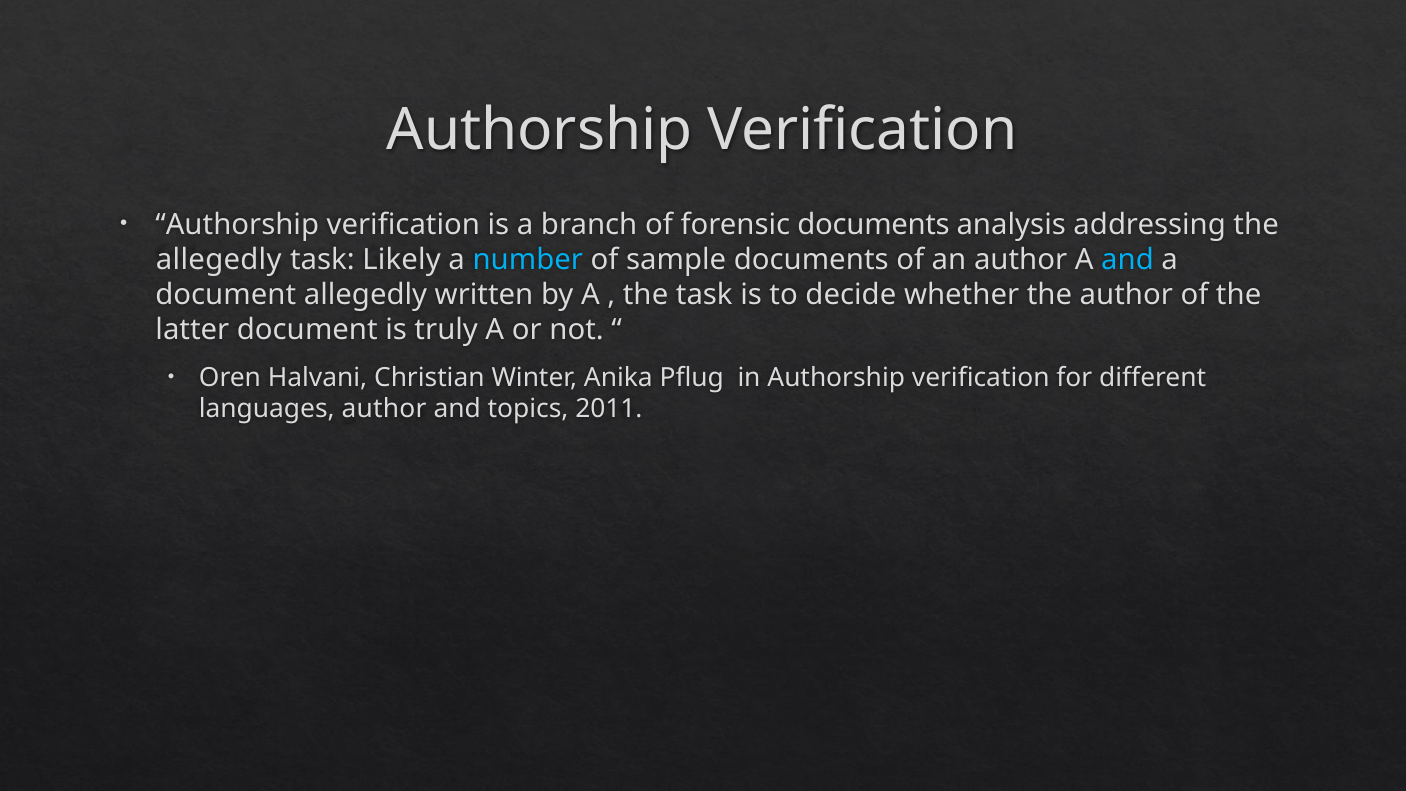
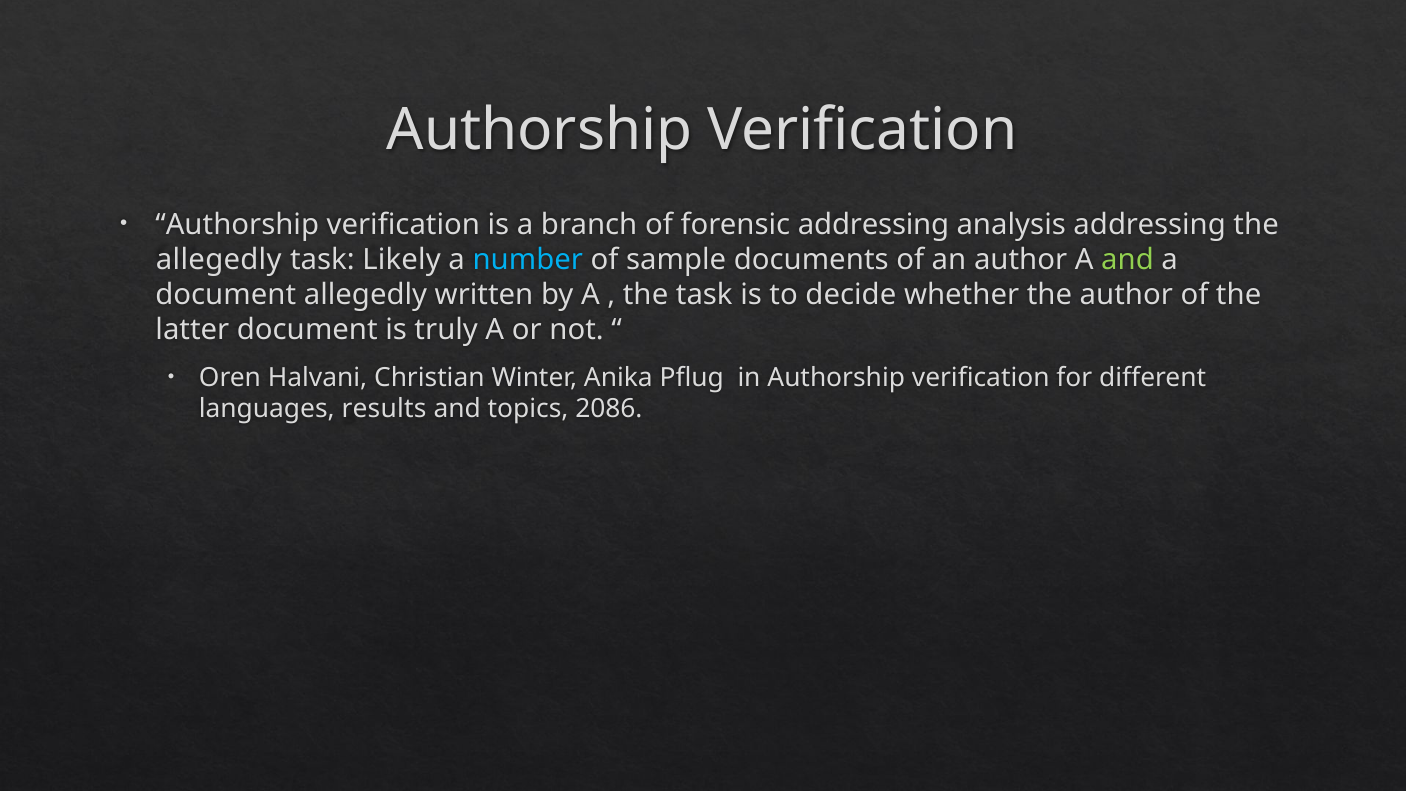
forensic documents: documents -> addressing (874, 225)
and colour: light blue -> light green (1128, 260)
languages author: author -> results (384, 409)
2011: 2011 -> 2086 (609, 409)
